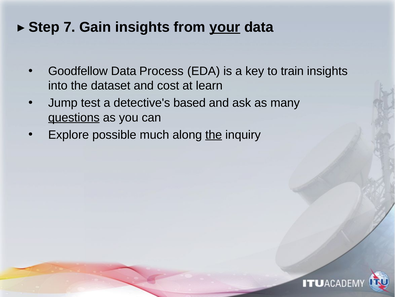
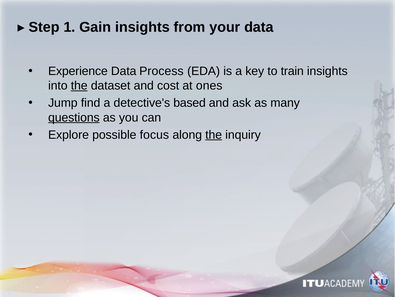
7: 7 -> 1 (69, 27)
your underline: present -> none (225, 27)
Goodfellow: Goodfellow -> Experience (78, 71)
the underline: none -> present (79, 86)
learn: learn -> ones (209, 86)
test: test -> find (91, 103)
much: much -> focus (154, 134)
